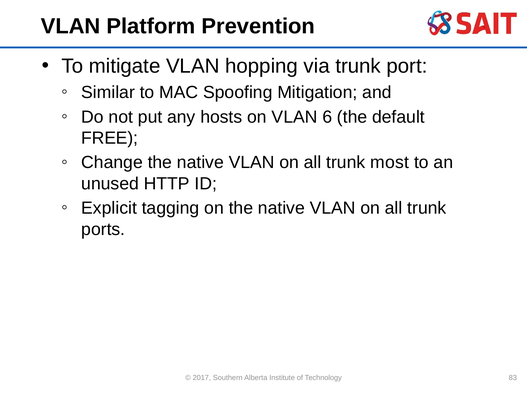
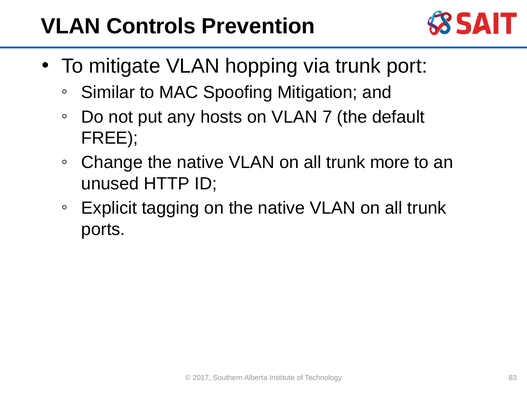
Platform: Platform -> Controls (151, 26)
6: 6 -> 7 (327, 117)
most: most -> more (390, 163)
